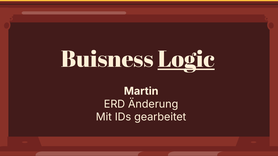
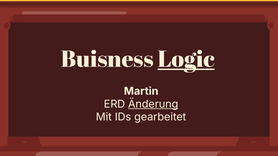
Änderung underline: none -> present (153, 104)
